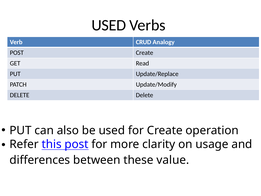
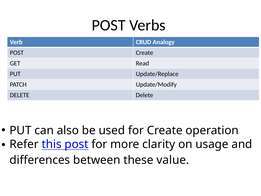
USED: USED -> POST (109, 25)
